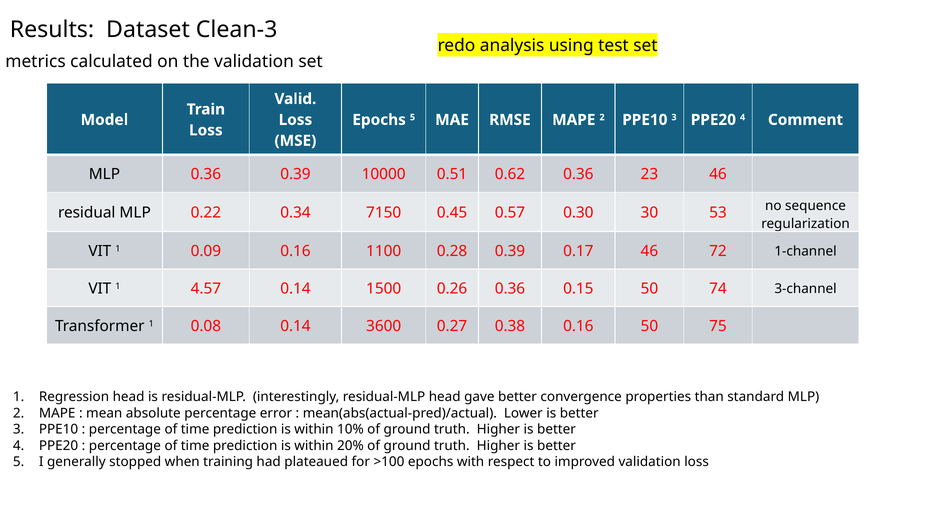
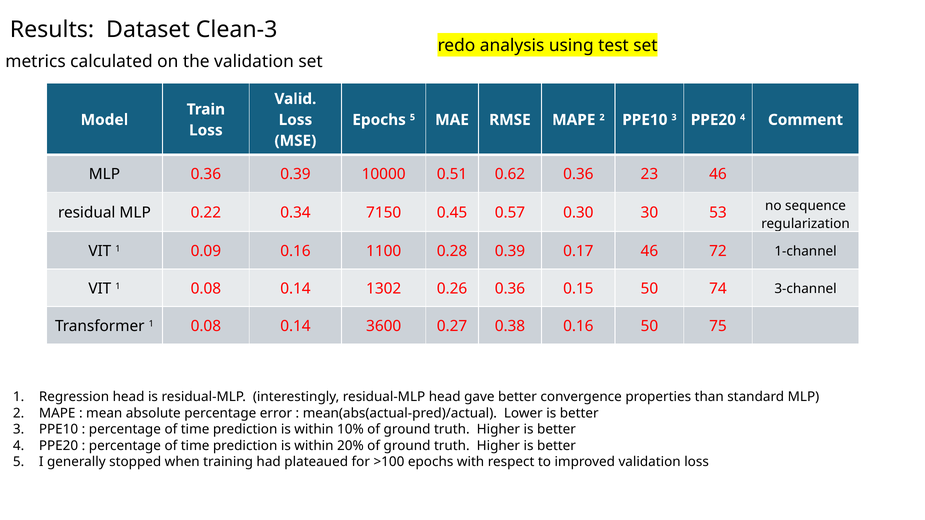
VIT 1 4.57: 4.57 -> 0.08 (206, 289)
1500: 1500 -> 1302 (384, 289)
